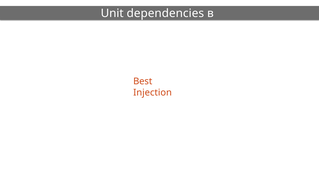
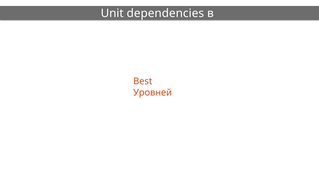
Injection: Injection -> Уровней (153, 93)
